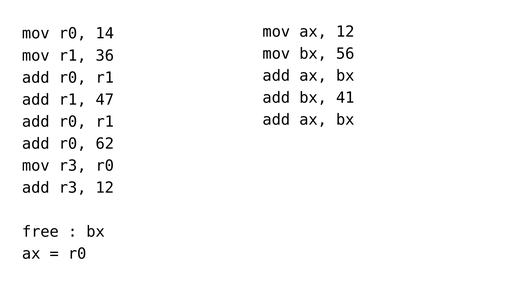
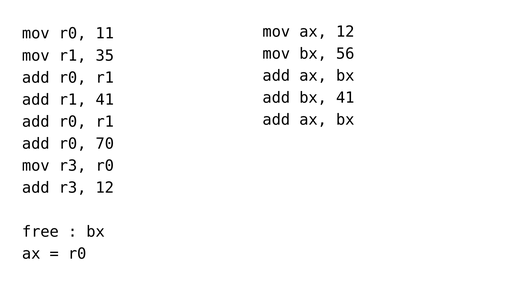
14: 14 -> 11 (105, 33)
36: 36 -> 35 (105, 55)
r1 47: 47 -> 41 (105, 99)
62: 62 -> 70 (105, 143)
